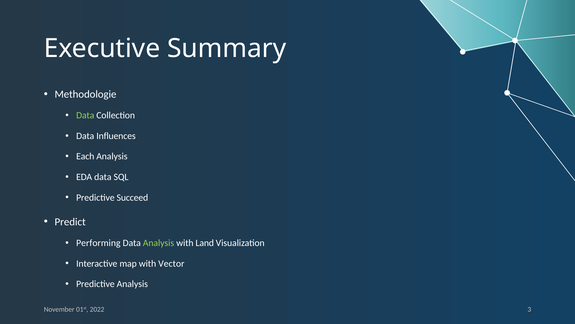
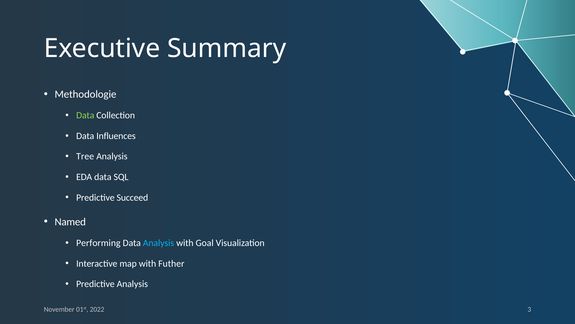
Each: Each -> Tree (85, 156)
Predict: Predict -> Named (70, 221)
Analysis colour: light green -> light blue (159, 243)
Land: Land -> Goal (205, 243)
Vector: Vector -> Futher (171, 263)
